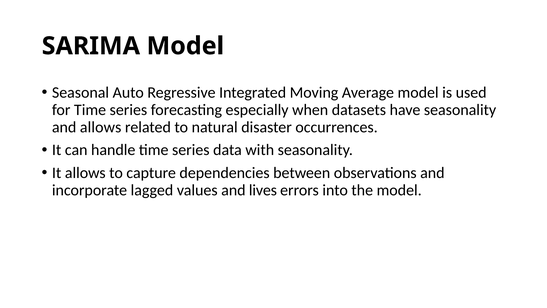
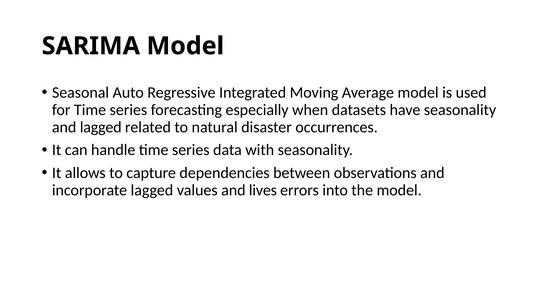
and allows: allows -> lagged (101, 127)
